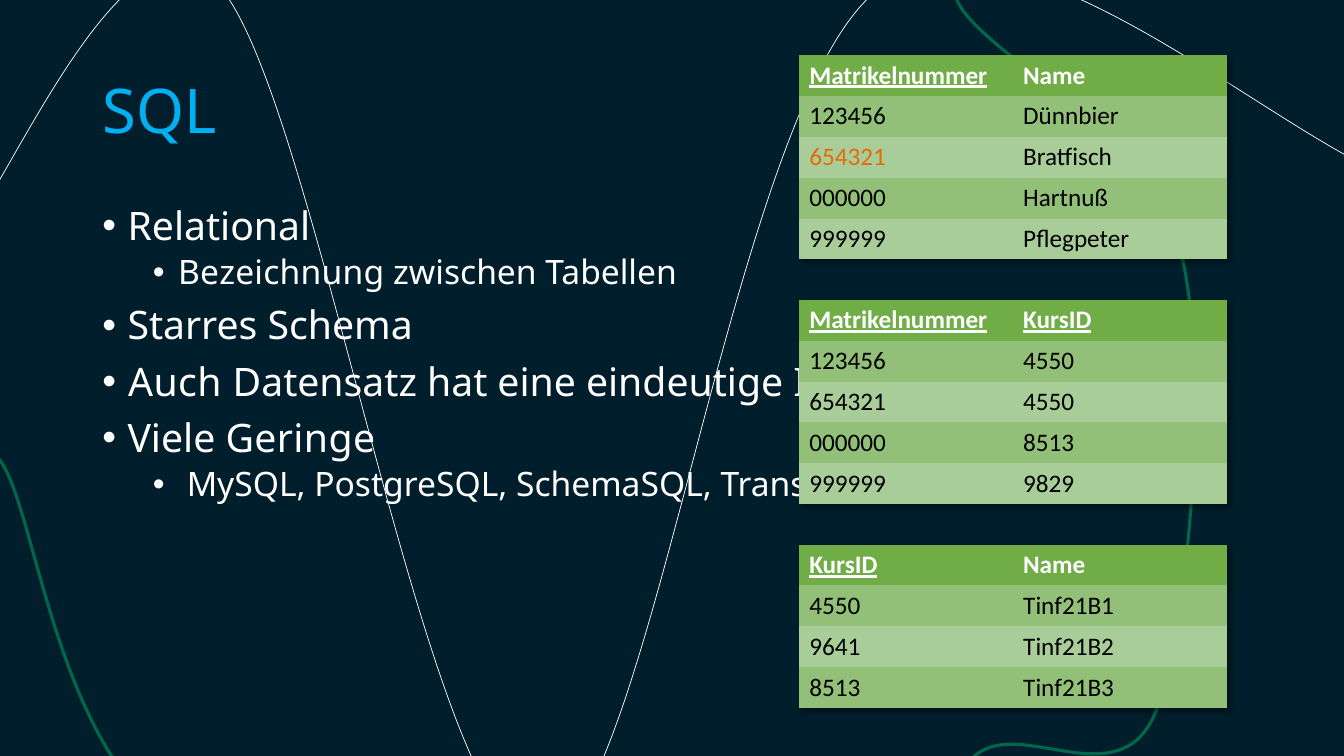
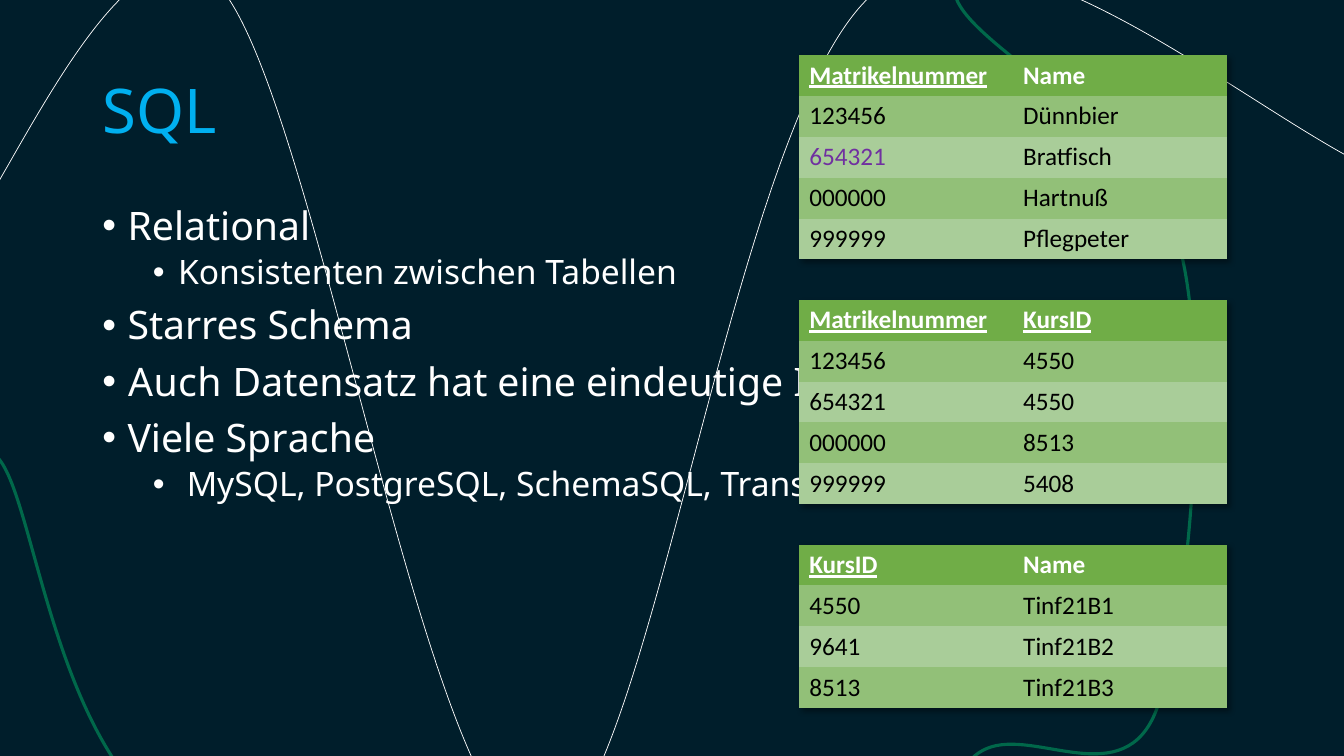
654321 colour: orange -> purple (848, 158)
Bezeichnung: Bezeichnung -> Konsistenten (281, 274)
Geringe: Geringe -> Sprache (300, 440)
9829: 9829 -> 5408 (1049, 484)
